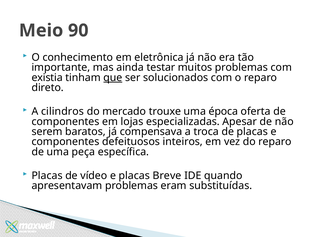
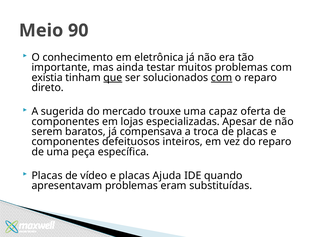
com underline: none -> present (222, 78)
cilindros: cilindros -> sugerida (63, 111)
época: época -> capaz (223, 111)
Breve: Breve -> Ajuda (167, 176)
